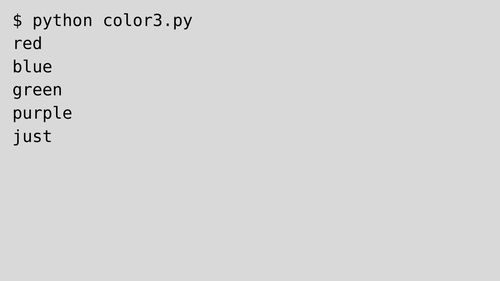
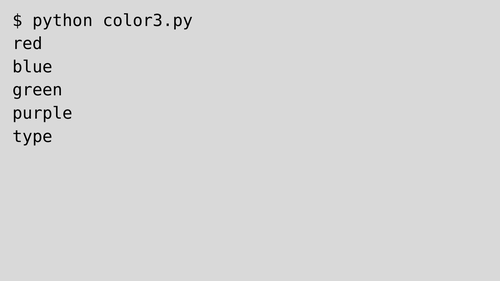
just: just -> type (33, 137)
